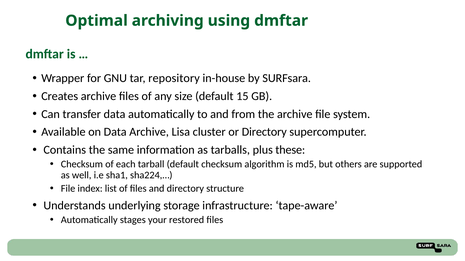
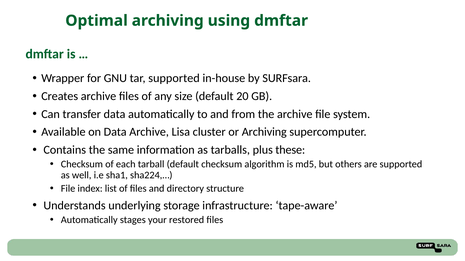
tar repository: repository -> supported (174, 79)
15: 15 -> 20 (242, 96)
or Directory: Directory -> Archiving (264, 132)
